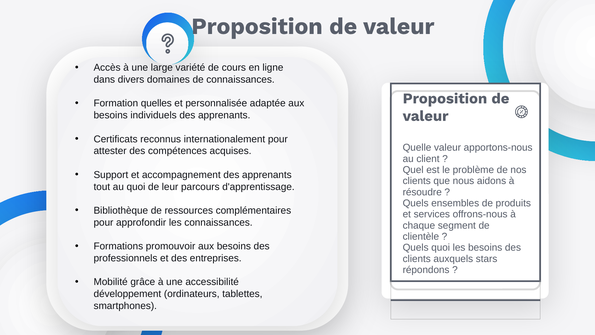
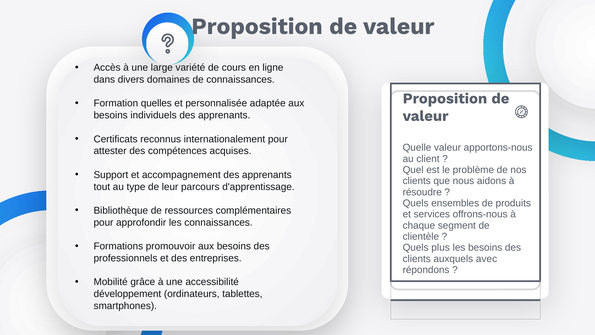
au quoi: quoi -> type (136, 187)
Quels quoi: quoi -> plus (441, 247)
stars: stars -> avec (487, 259)
